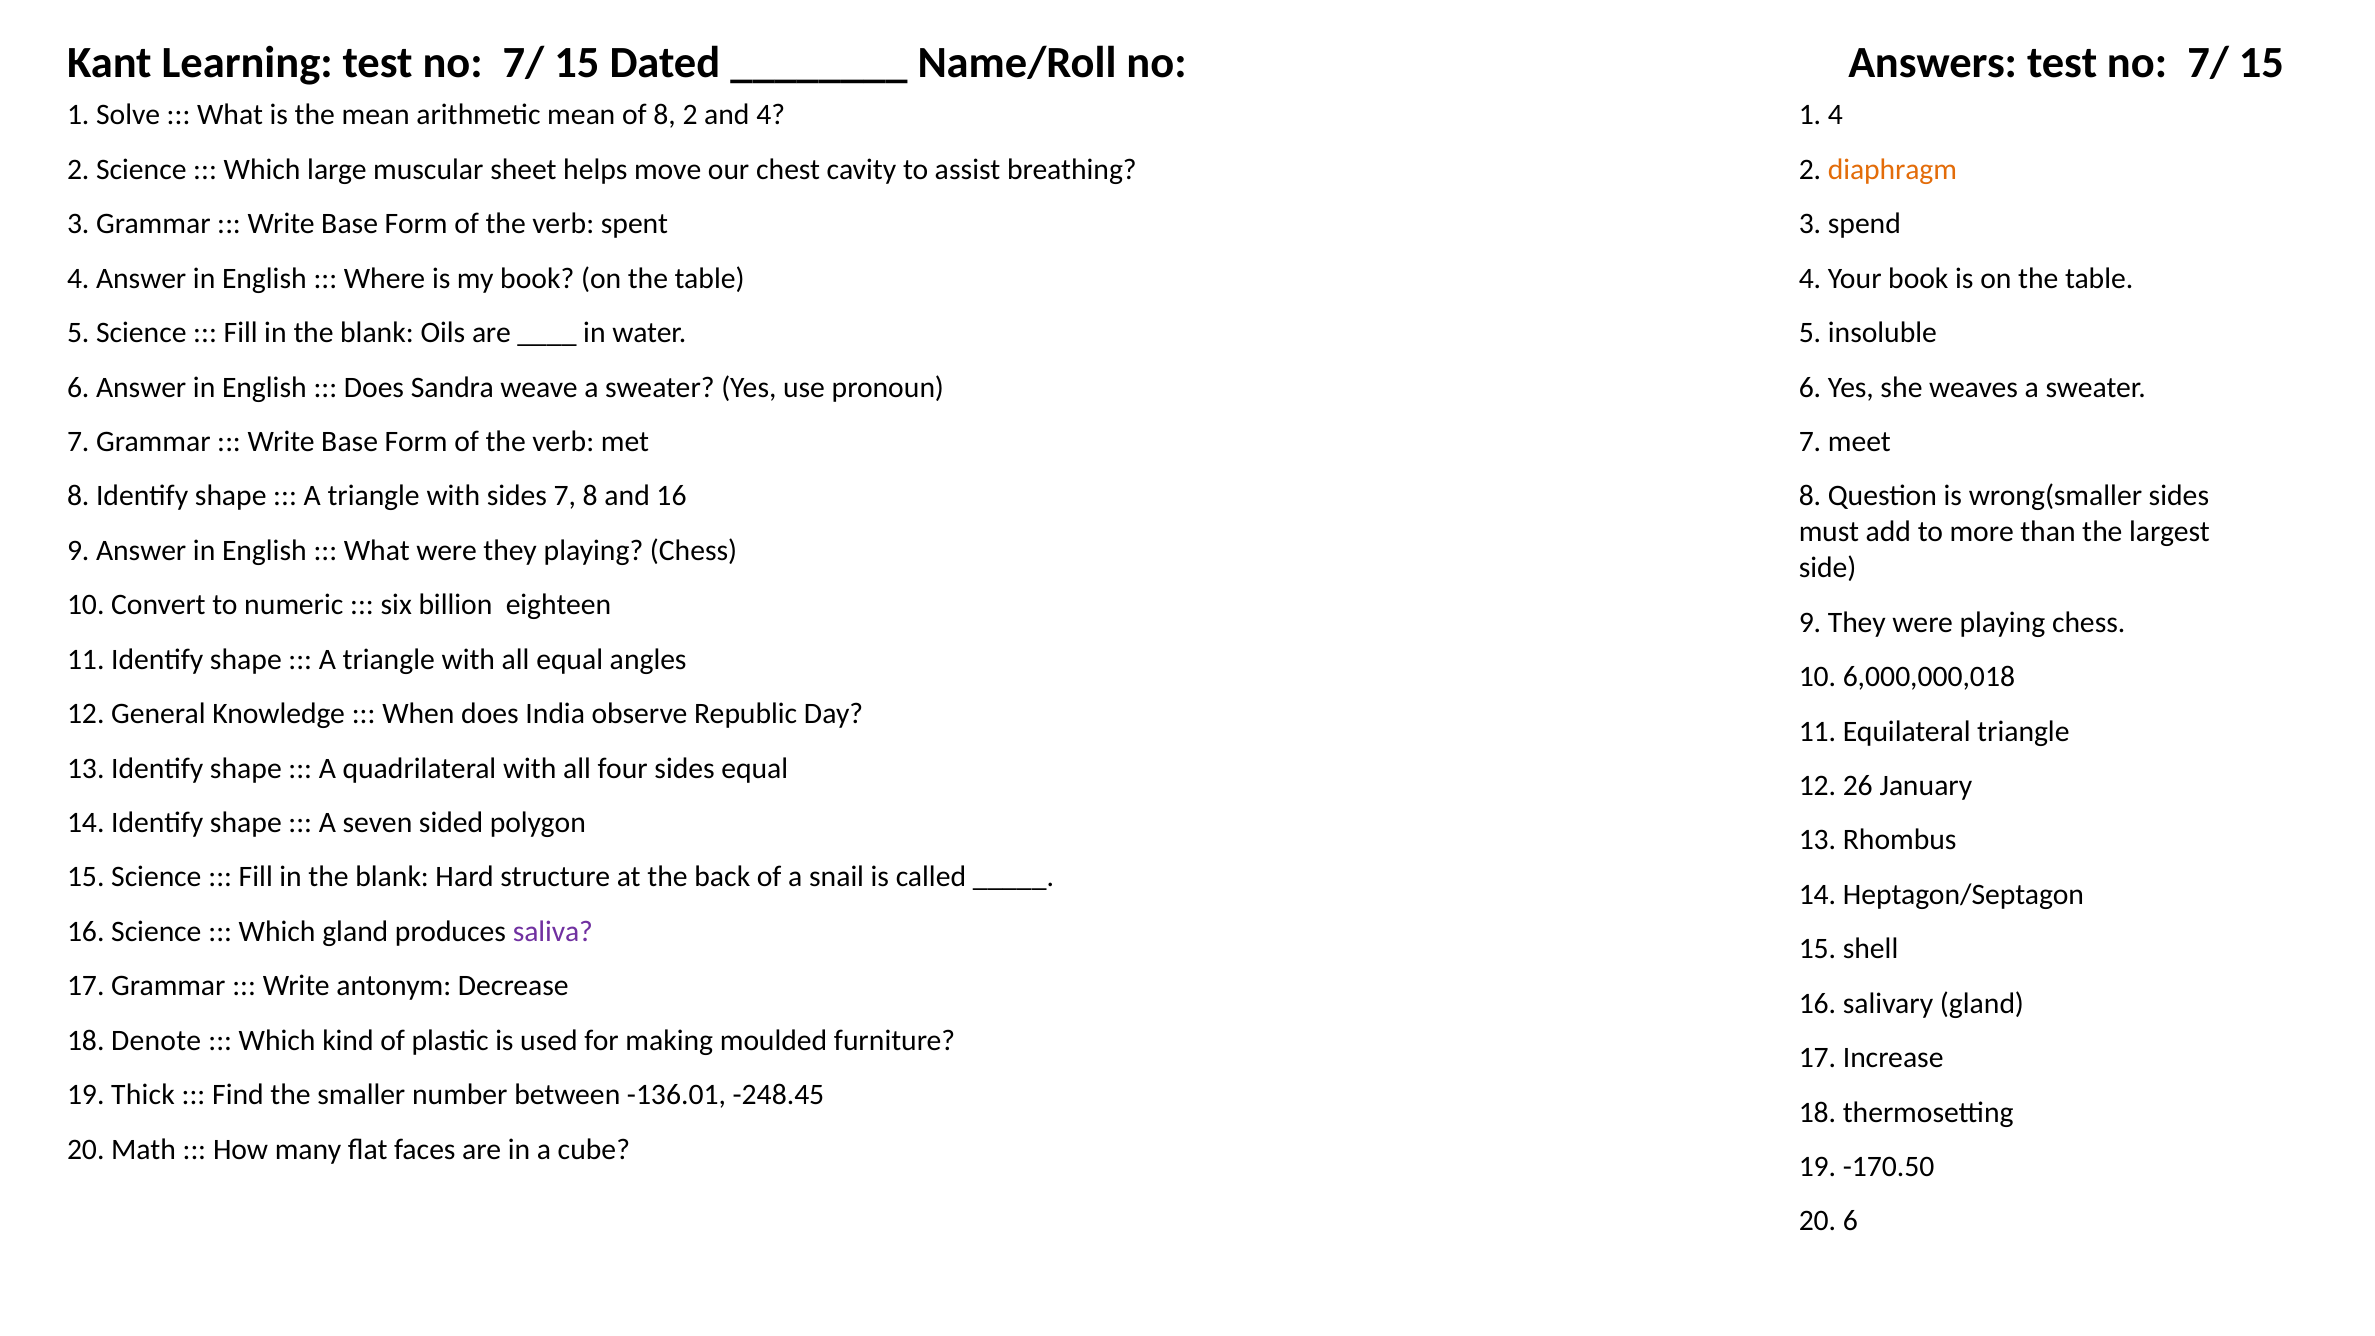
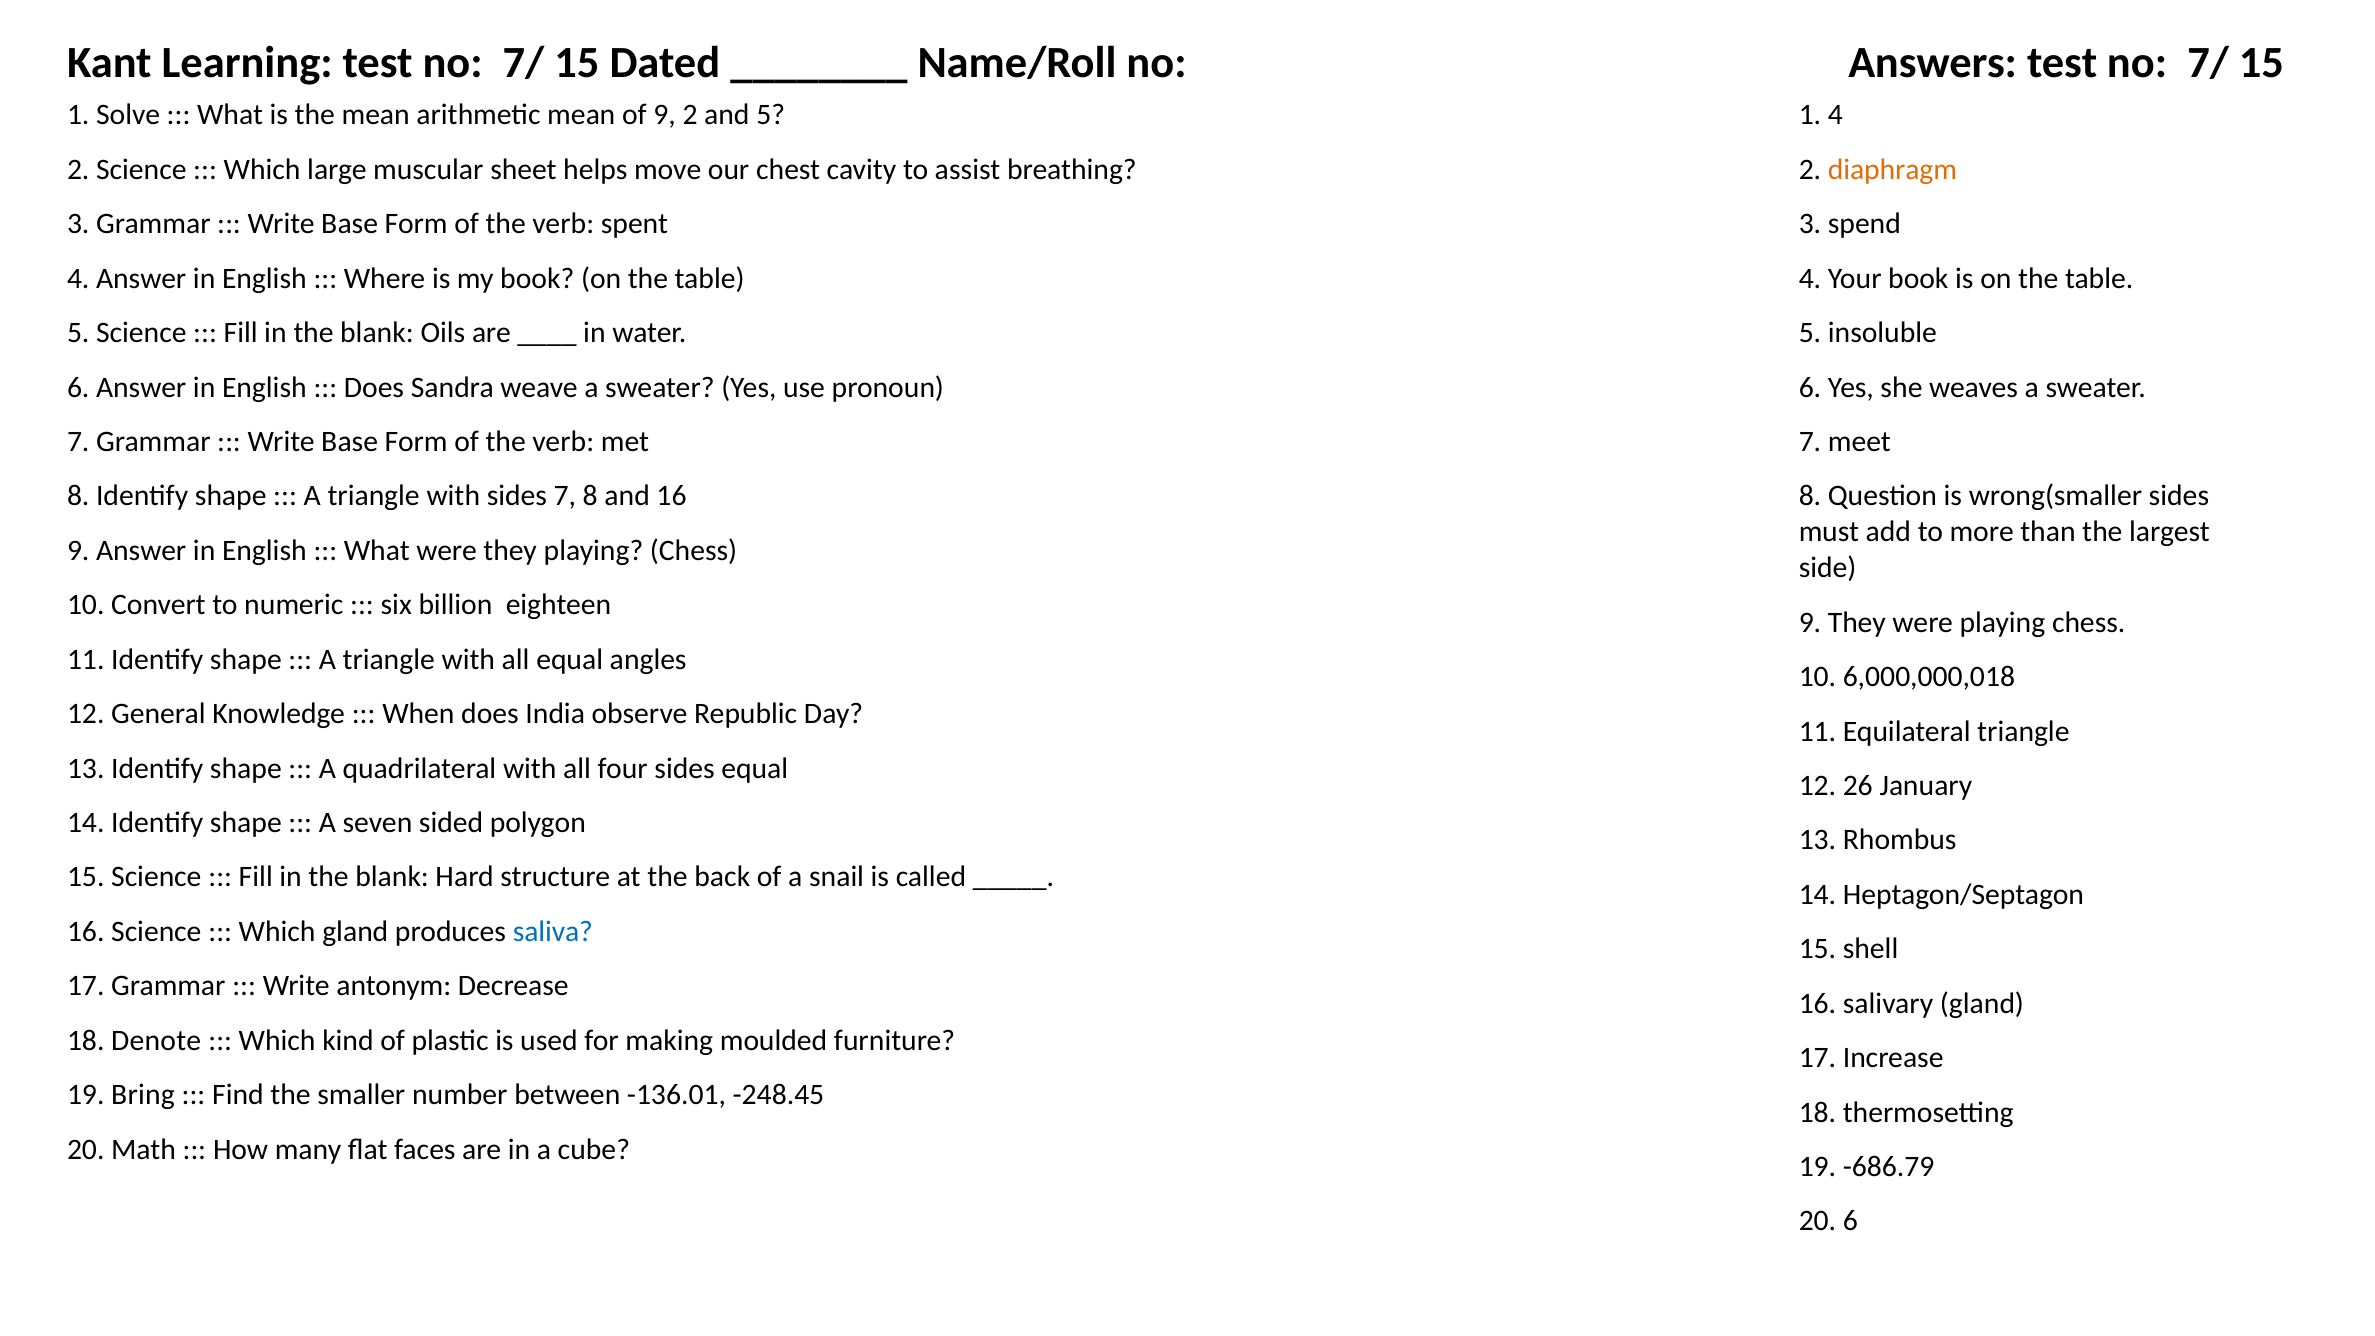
of 8: 8 -> 9 (665, 115)
and 4: 4 -> 5 (771, 115)
saliva colour: purple -> blue (553, 932)
Thick: Thick -> Bring (143, 1095)
-170.50: -170.50 -> -686.79 (1889, 1167)
